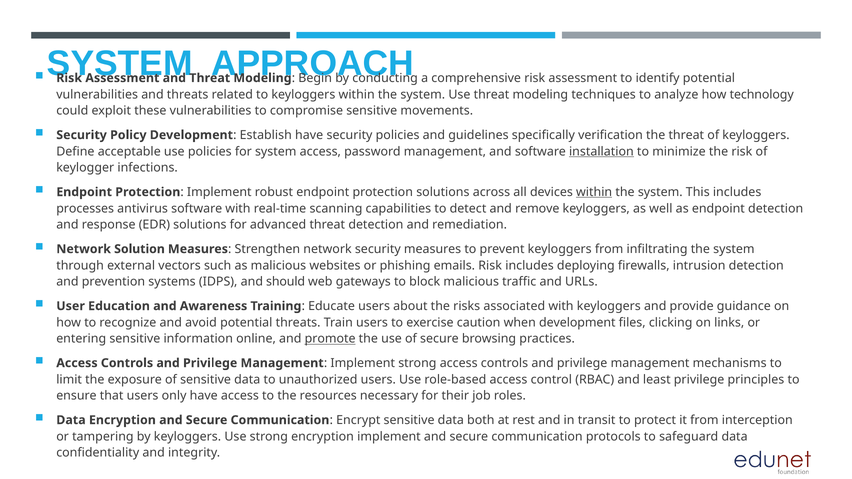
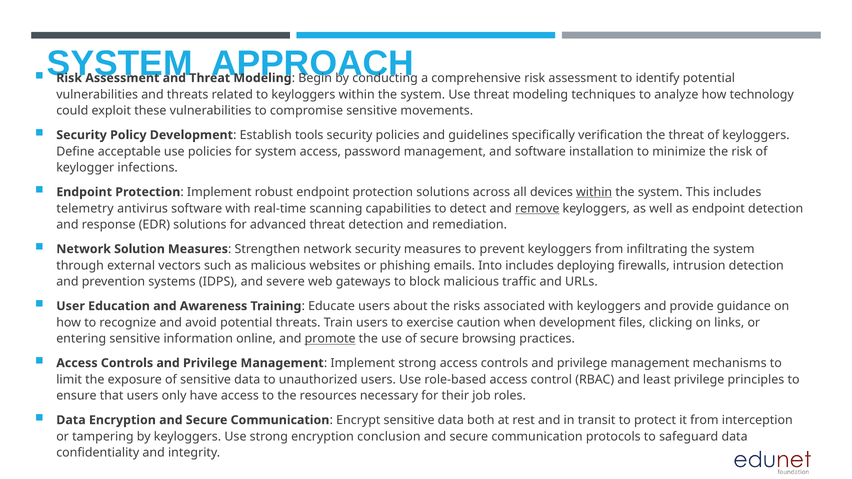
Establish have: have -> tools (309, 135)
installation underline: present -> none (601, 151)
processes: processes -> telemetry (85, 209)
remove underline: none -> present (537, 209)
emails Risk: Risk -> Into (490, 266)
should: should -> severe (286, 282)
encryption implement: implement -> conclusion (389, 437)
